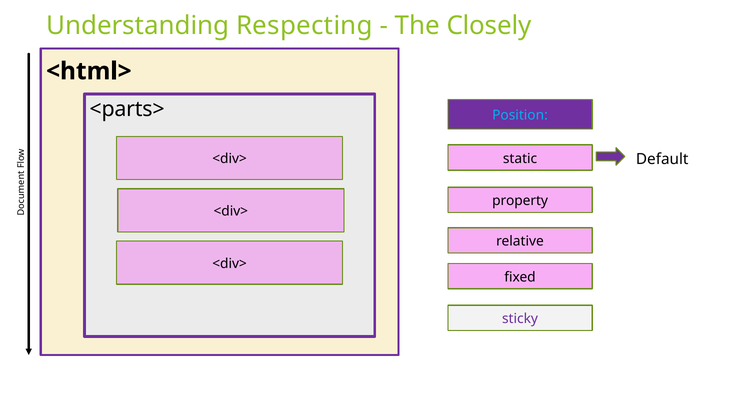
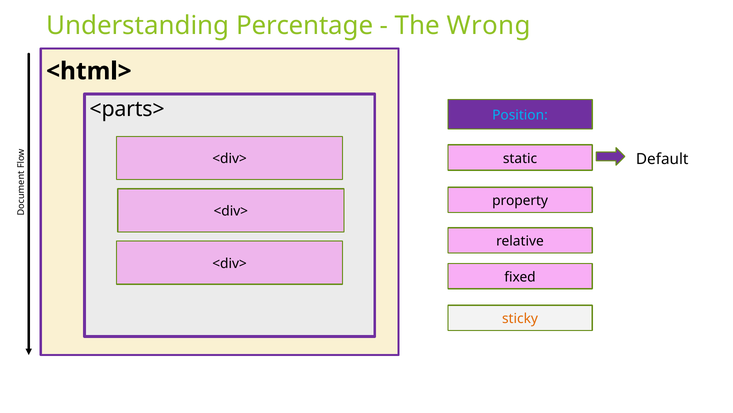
Respecting: Respecting -> Percentage (305, 26)
Closely: Closely -> Wrong (489, 26)
sticky colour: purple -> orange (520, 318)
